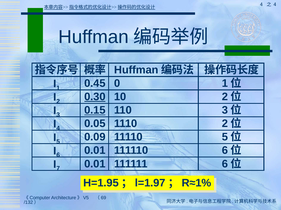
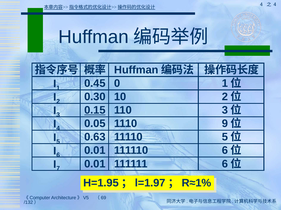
0.30 underline: present -> none (95, 97)
1110 2: 2 -> 9 (225, 124)
0.09: 0.09 -> 0.63 (95, 137)
